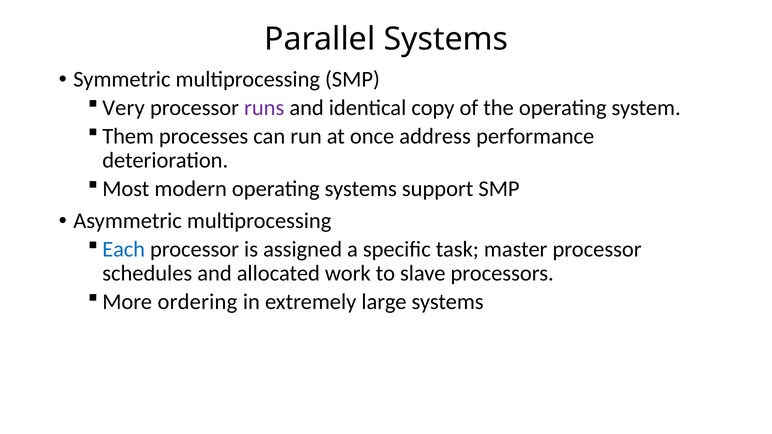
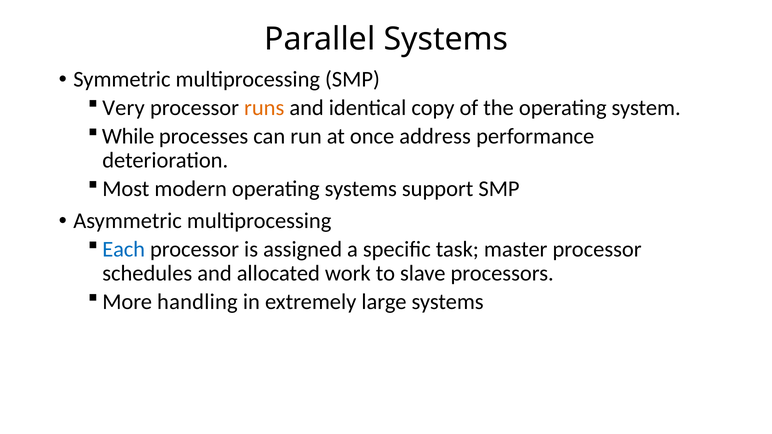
runs colour: purple -> orange (264, 108)
Them: Them -> While (128, 136)
ordering: ordering -> handling (197, 302)
